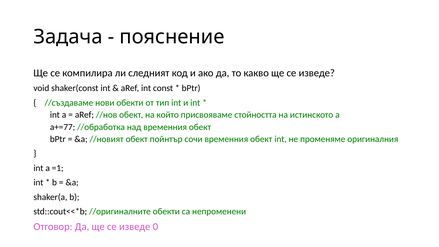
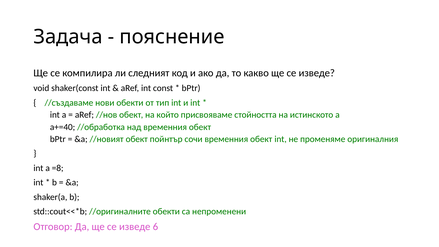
a+=77: a+=77 -> a+=40 (63, 127)
=1: =1 -> =8 (58, 168)
0: 0 -> 6 (155, 227)
